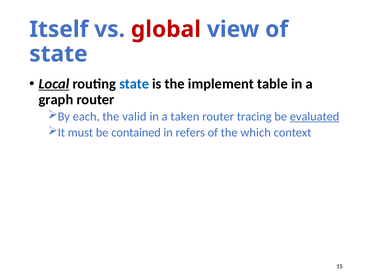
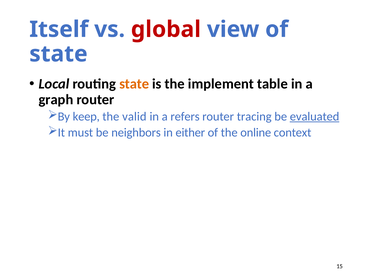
Local underline: present -> none (54, 84)
state colour: blue -> orange (134, 84)
each: each -> keep (86, 117)
taken: taken -> refers (185, 117)
contained: contained -> neighbors (136, 133)
refers: refers -> either (190, 133)
which: which -> online (256, 133)
